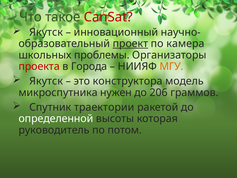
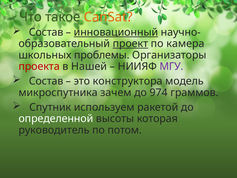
CanSat colour: red -> orange (108, 17)
Якутск: Якутск -> Состав (46, 32)
инновационный underline: none -> present (116, 32)
Города: Города -> Нашей (89, 66)
МГУ colour: orange -> purple (171, 66)
Якутск: Якутск -> Состав (46, 81)
нужен: нужен -> зачем (116, 92)
206: 206 -> 974 (159, 92)
траектории: траектории -> используем (104, 107)
